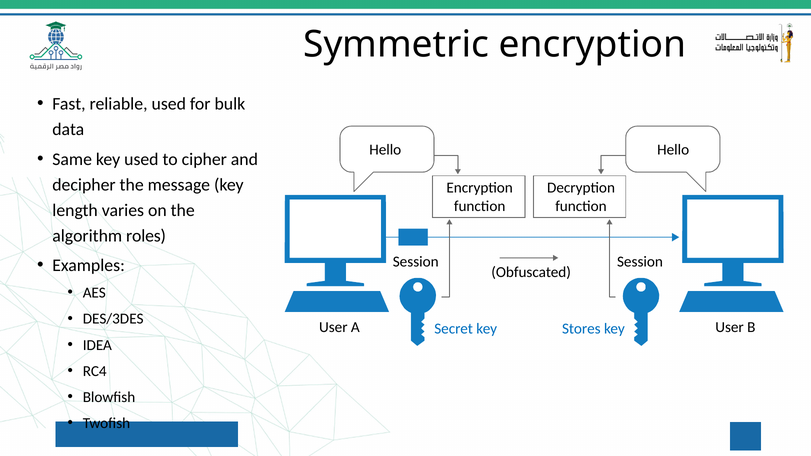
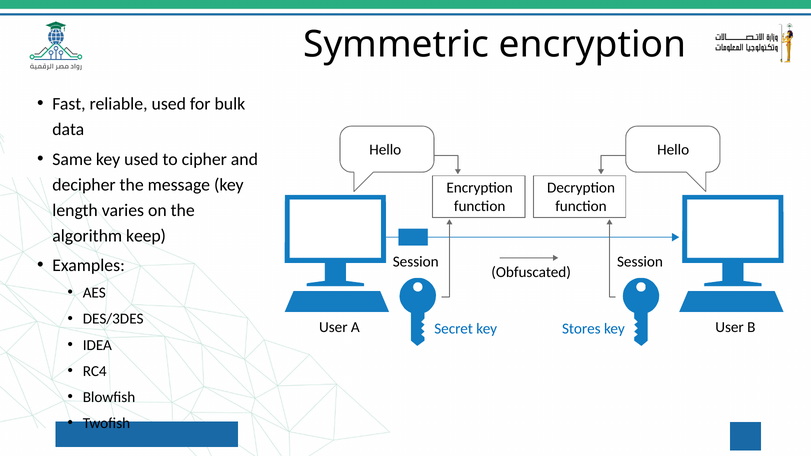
roles: roles -> keep (146, 236)
